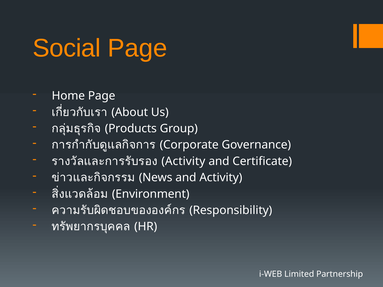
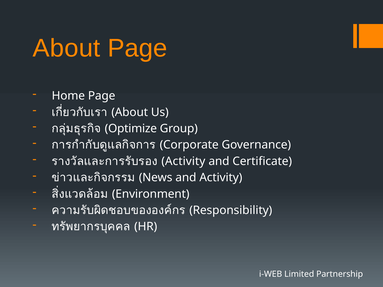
Social: Social -> About (66, 48)
Products: Products -> Optimize (131, 129)
